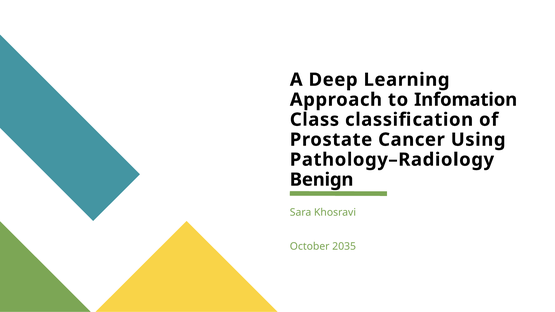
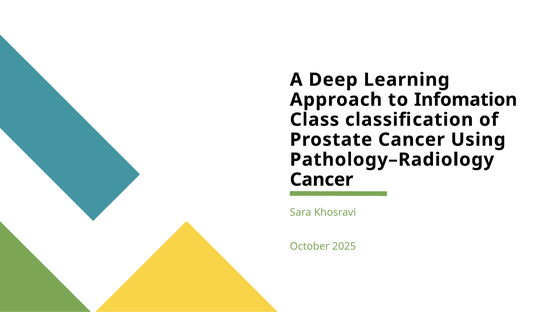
Benign: Benign -> Cancer (322, 180)
2035: 2035 -> 2025 (344, 247)
